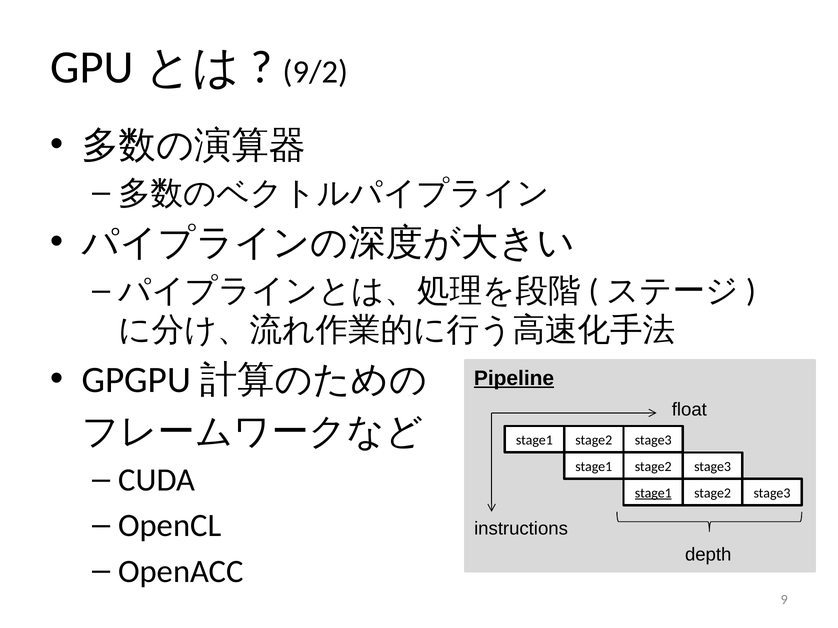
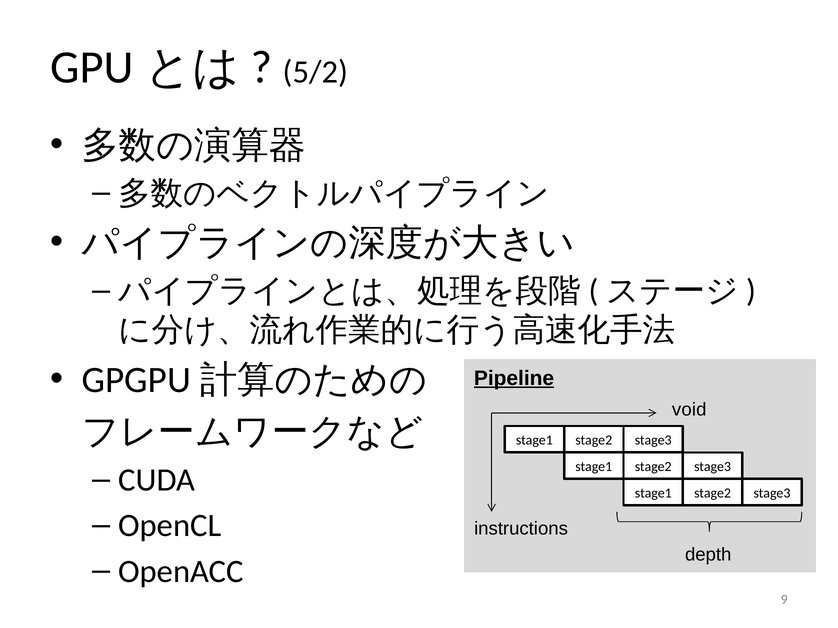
9/2: 9/2 -> 5/2 (315, 72)
float: float -> void (689, 410)
stage1 underline: present -> none (653, 493)
